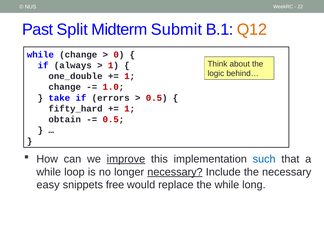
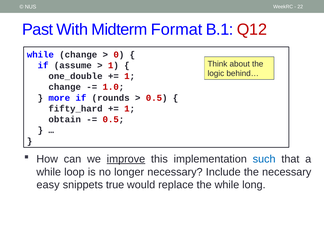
Split: Split -> With (72, 29)
Submit: Submit -> Format (177, 29)
Q12 colour: orange -> red (252, 29)
always: always -> assume (73, 65)
take: take -> more (59, 98)
errors: errors -> rounds (111, 98)
necessary underline: present -> none (175, 172)
free: free -> true (115, 185)
